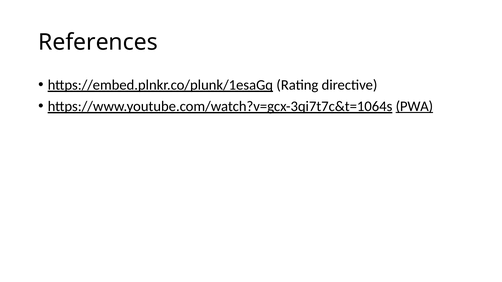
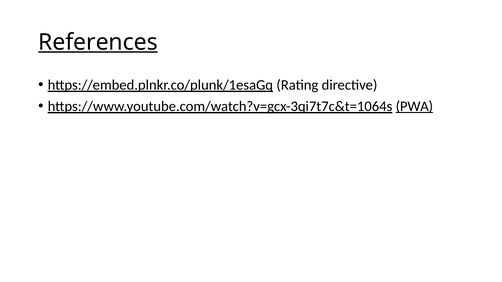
References underline: none -> present (98, 42)
